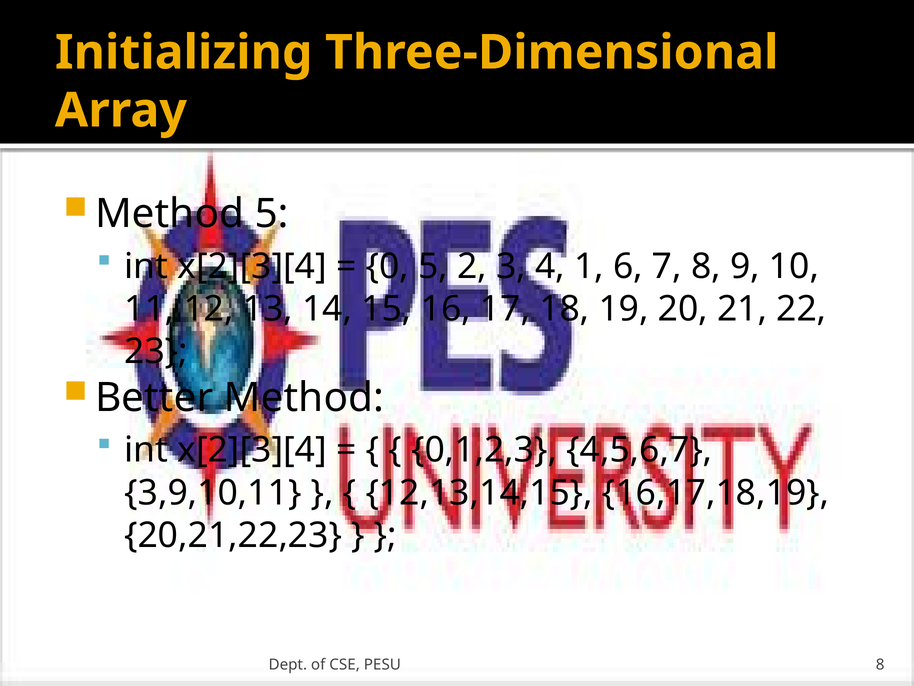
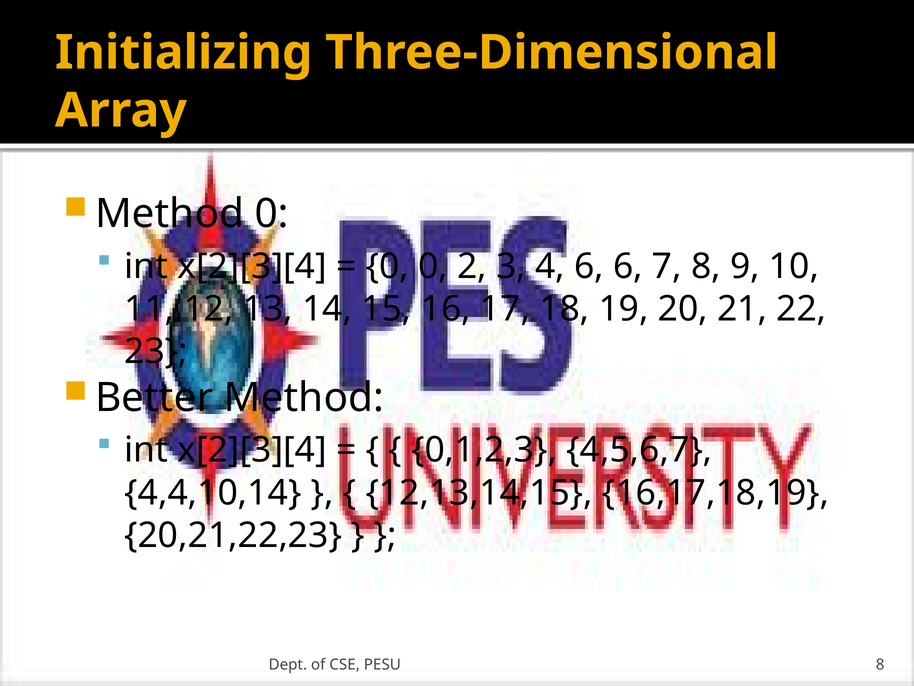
Method 5: 5 -> 0 (272, 214)
0 5: 5 -> 0 (433, 266)
4 1: 1 -> 6 (589, 266)
3,9,10,11: 3,9,10,11 -> 4,4,10,14 (213, 492)
